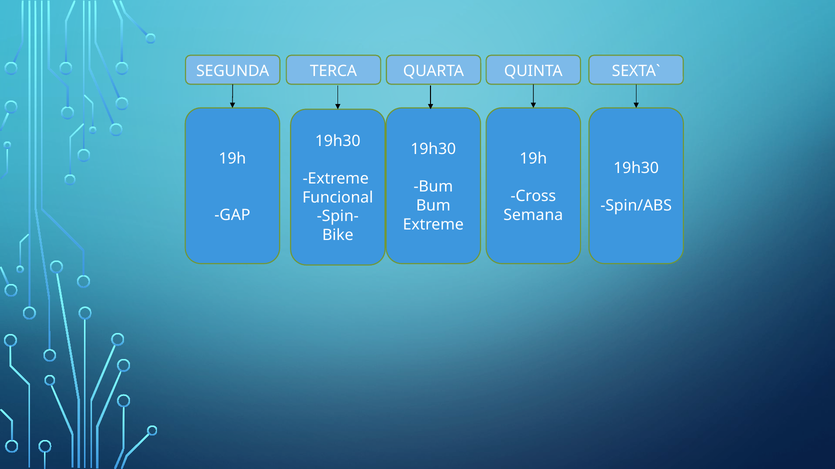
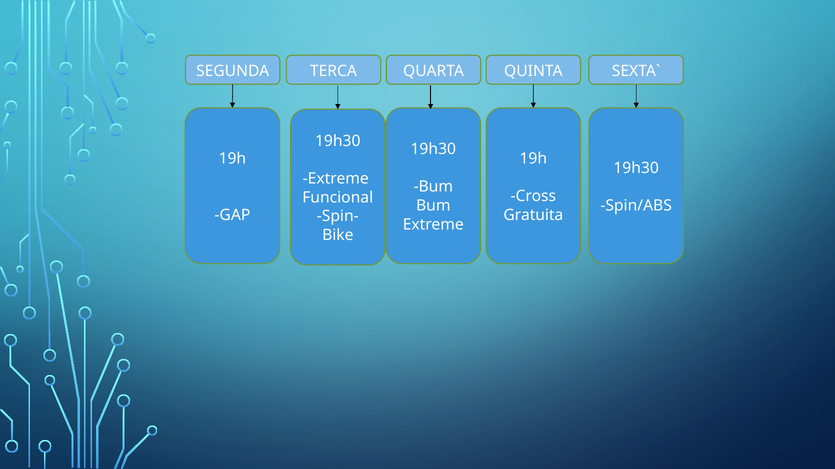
Semana: Semana -> Gratuita (533, 215)
